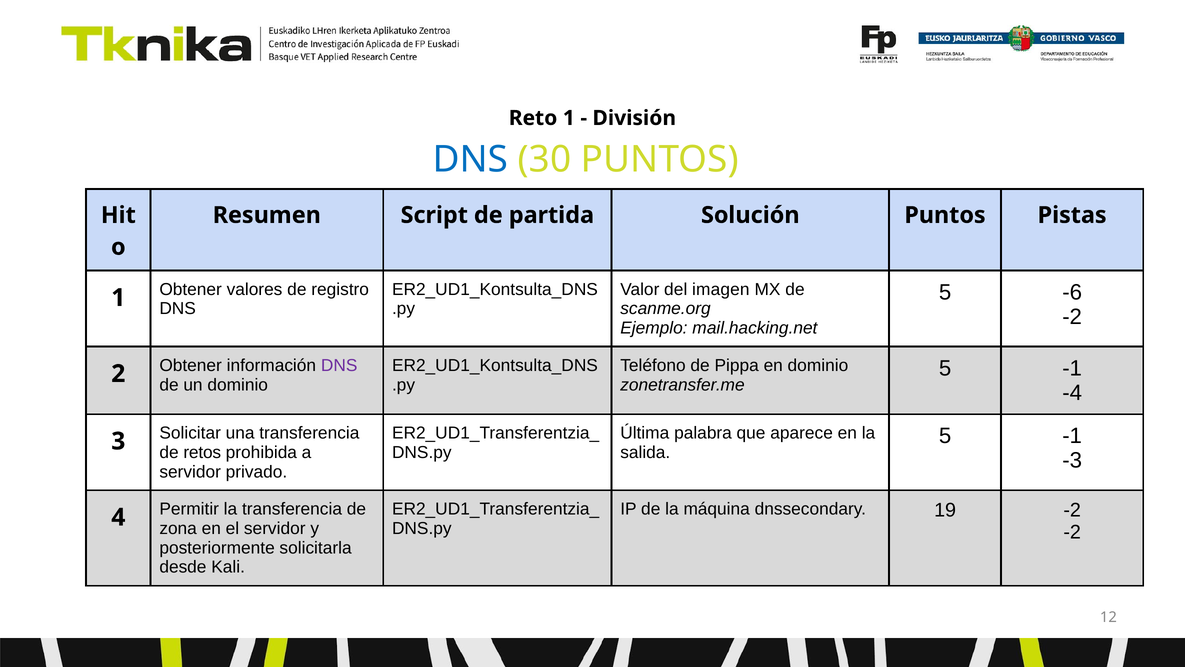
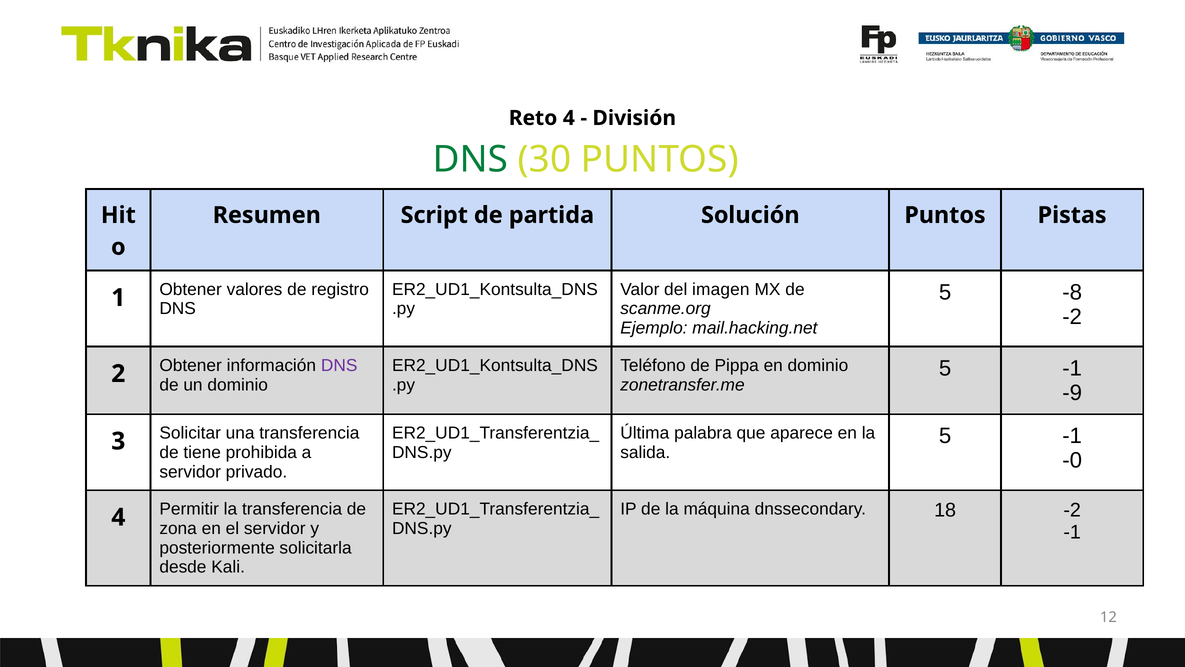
Reto 1: 1 -> 4 (569, 118)
DNS colour: blue -> green (471, 160)
-6: -6 -> -8 (1072, 292)
-4: -4 -> -9 (1072, 393)
retos: retos -> tiene (202, 452)
-3: -3 -> -0 (1072, 460)
19: 19 -> 18 (945, 510)
-2: -2 -> -1 (1072, 532)
